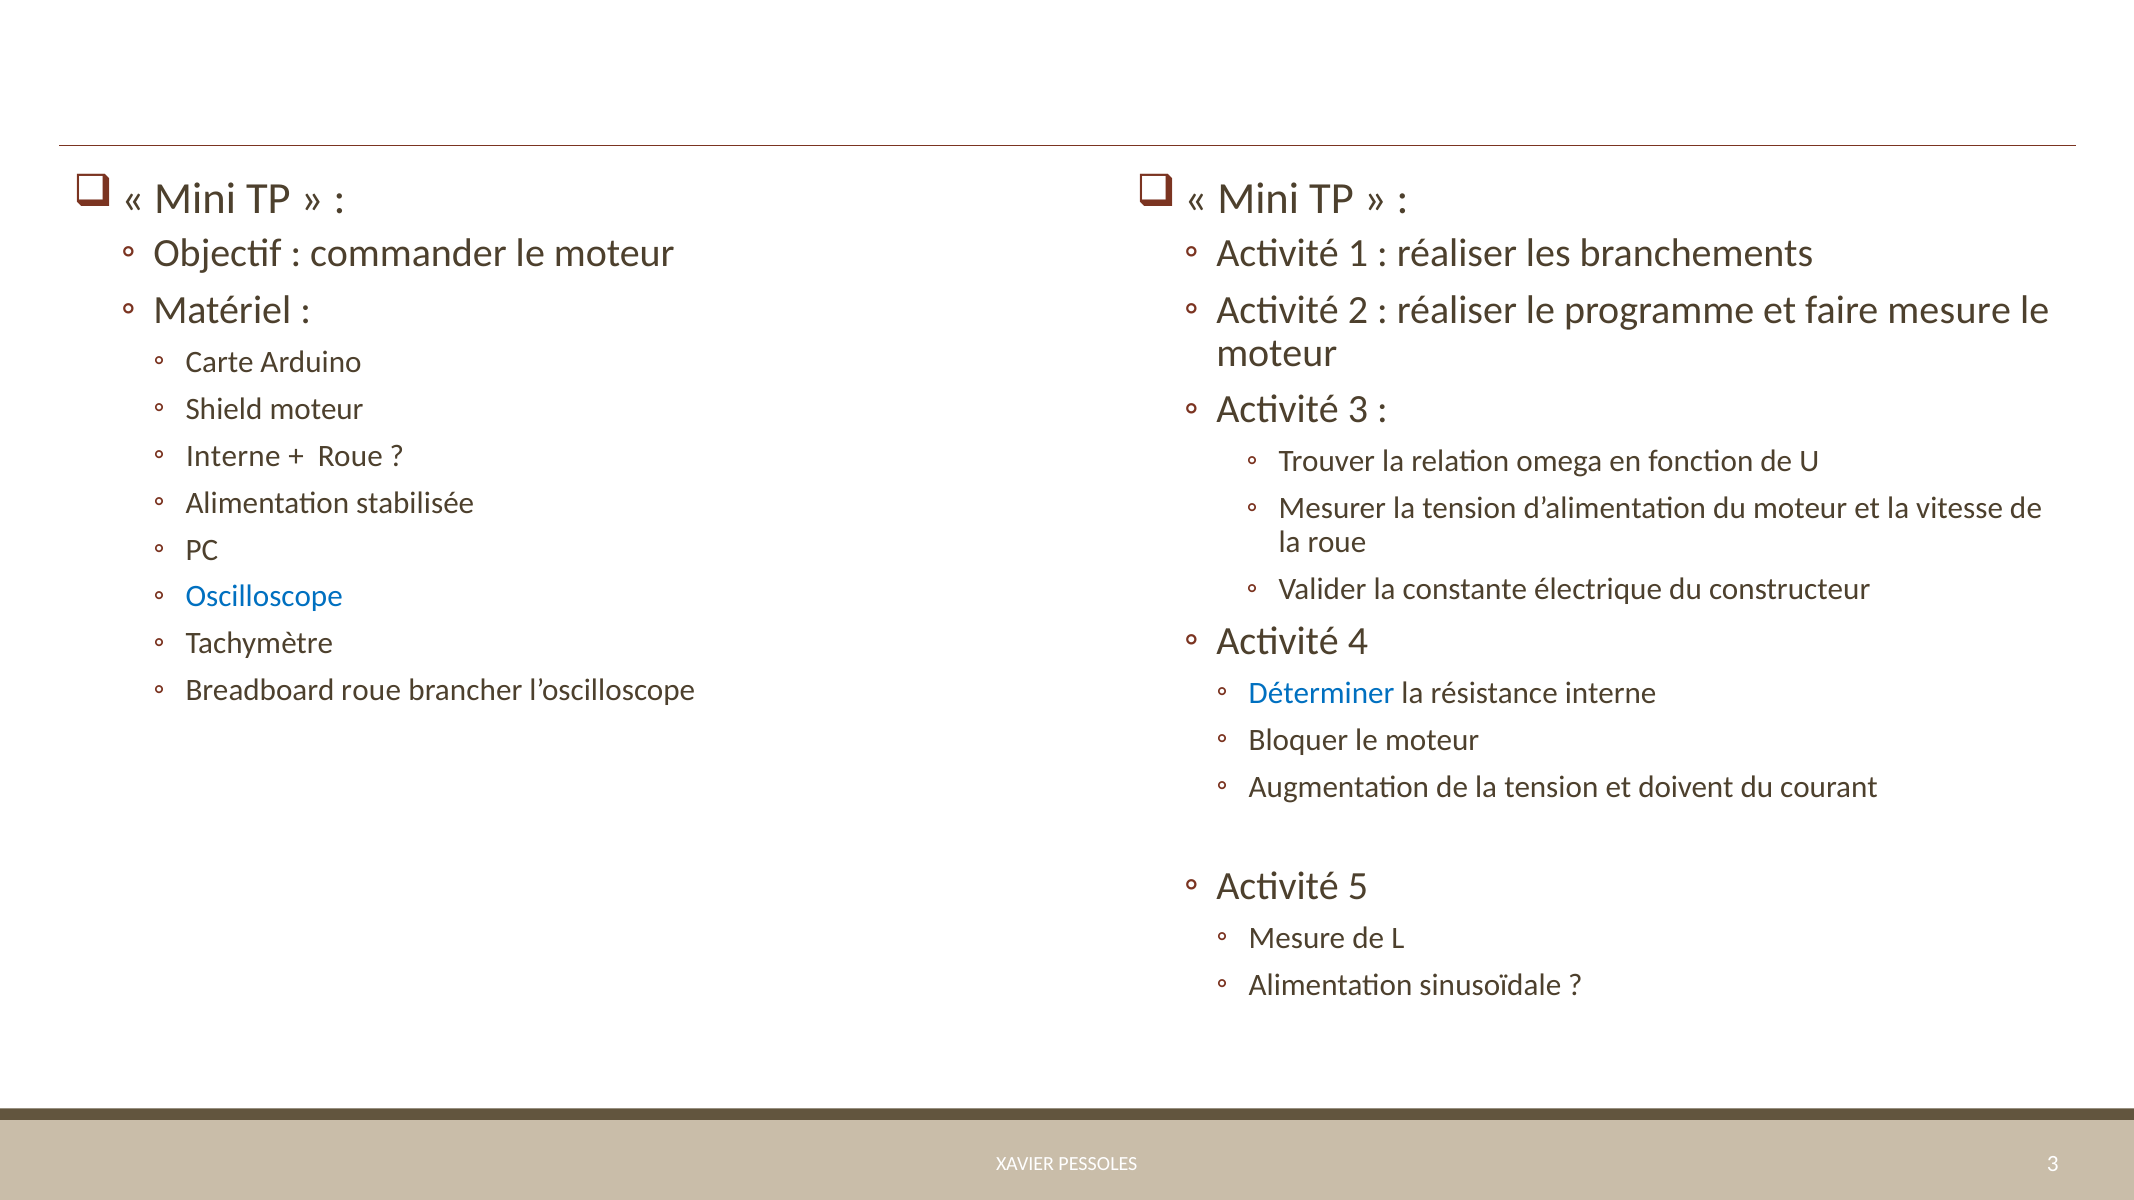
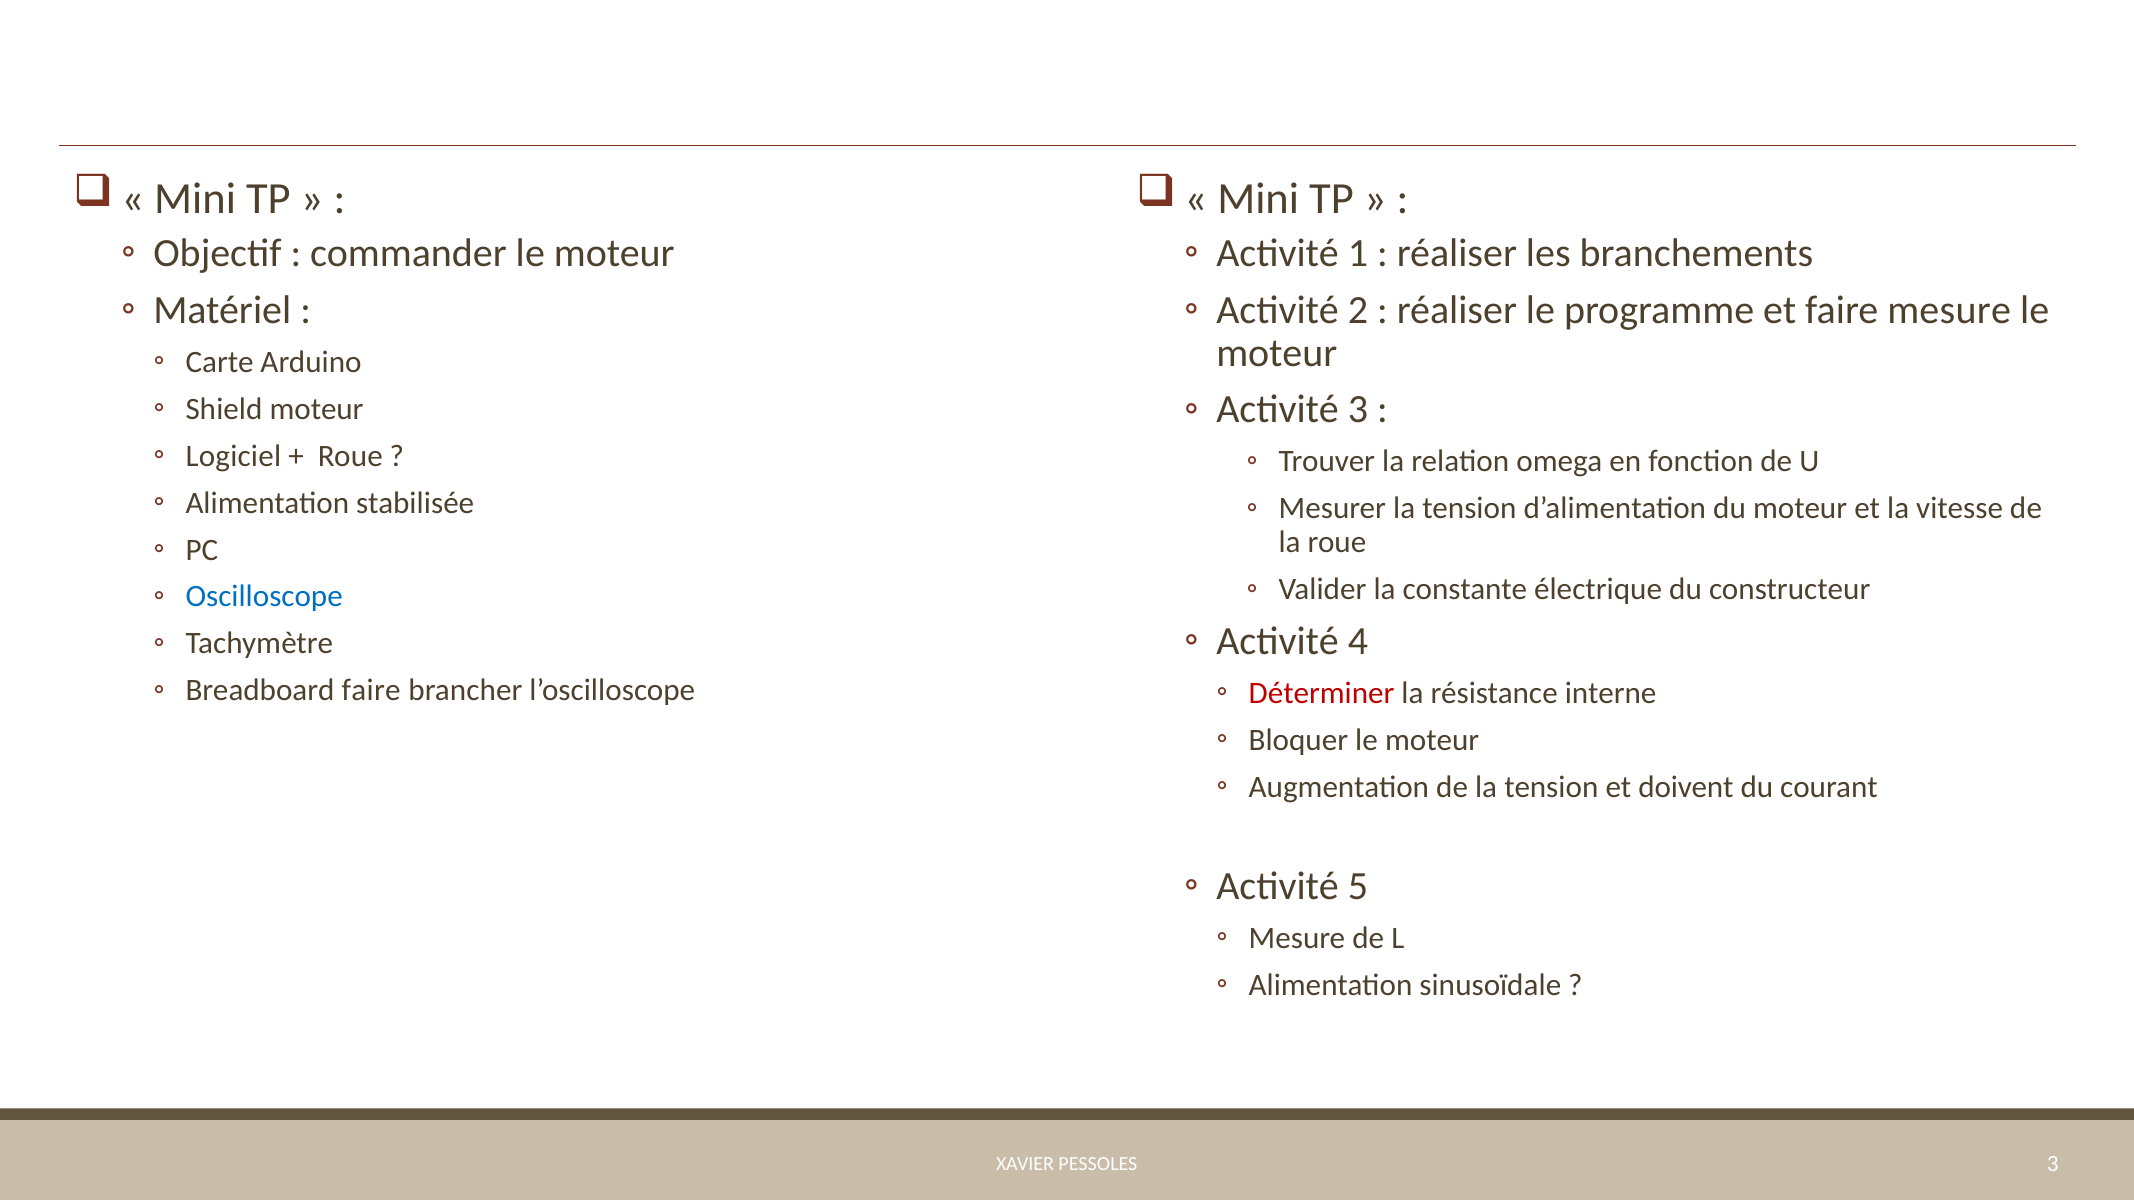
Interne: Interne -> Logiciel (233, 456)
Breadboard roue: roue -> faire (371, 691)
Déterminer colour: blue -> red (1322, 693)
